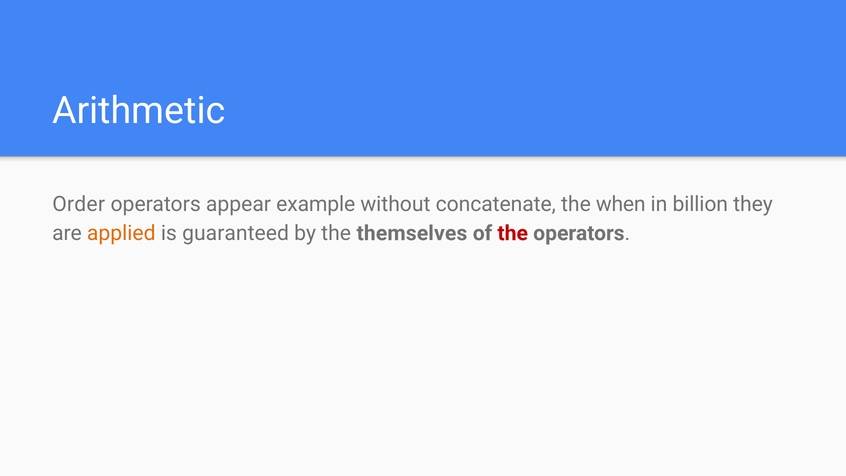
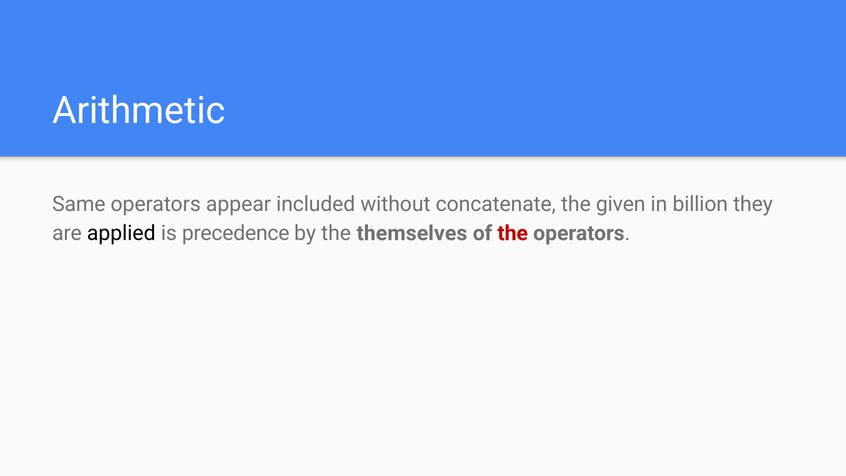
Order: Order -> Same (79, 204)
example: example -> included (316, 204)
when: when -> given (621, 204)
applied colour: orange -> black (121, 233)
guaranteed: guaranteed -> precedence (236, 233)
